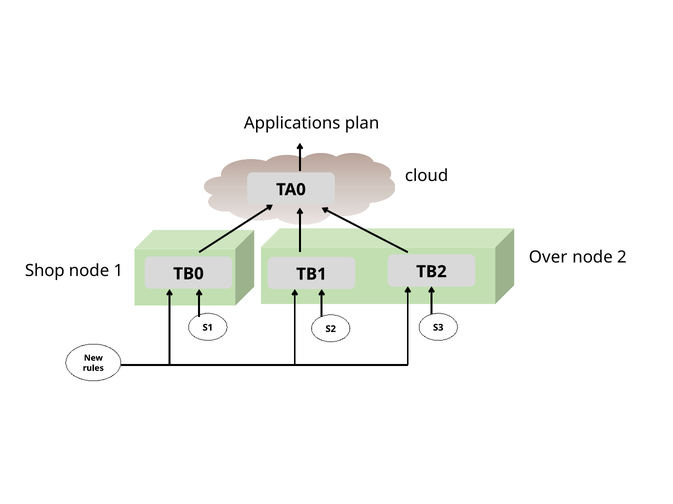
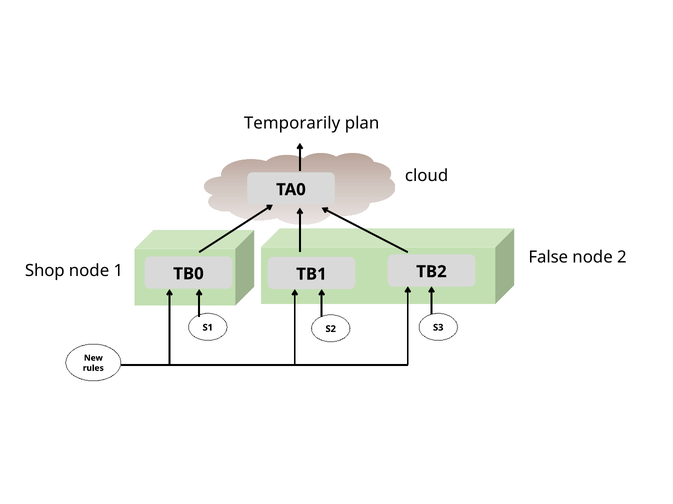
Applications: Applications -> Temporarily (292, 124)
Over: Over -> False (548, 258)
